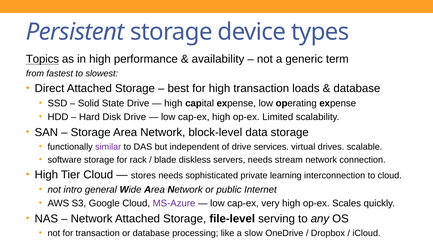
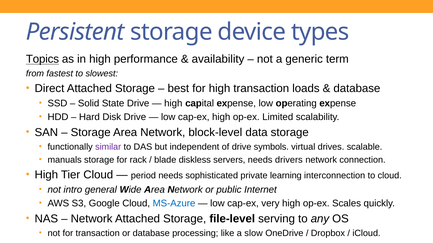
services: services -> symbols (271, 147)
software: software -> manuals (65, 160)
stream: stream -> drivers (289, 160)
stores: stores -> period (143, 176)
MS-Azure colour: purple -> blue (174, 204)
